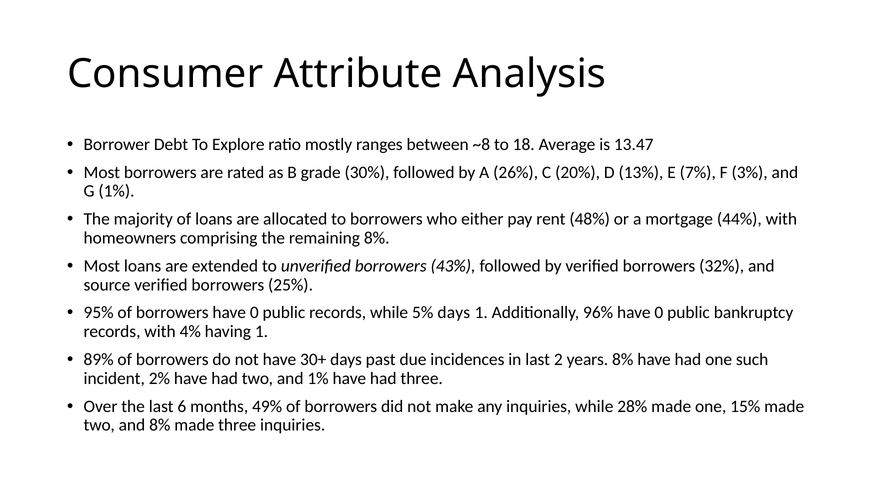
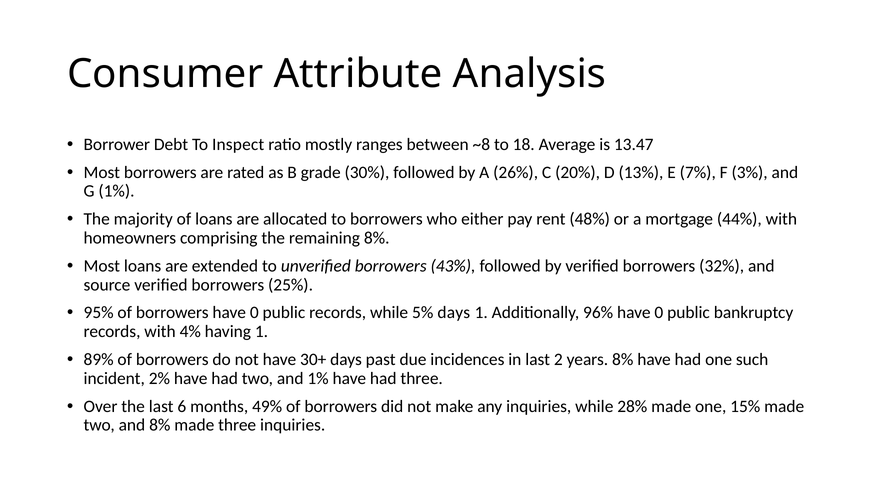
Explore: Explore -> Inspect (238, 144)
